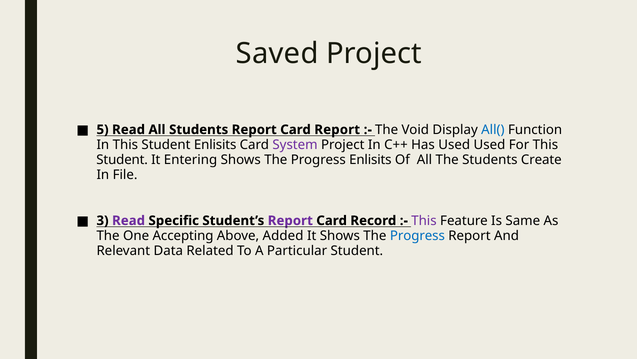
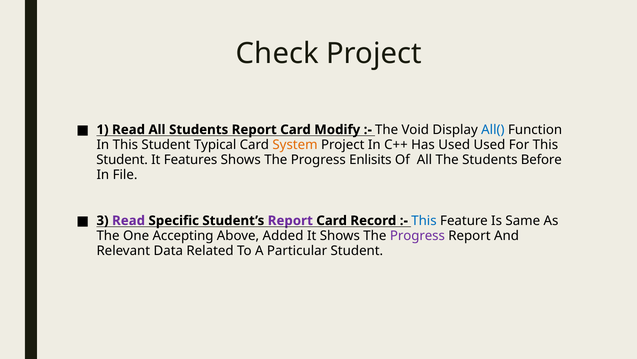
Saved: Saved -> Check (277, 54)
5: 5 -> 1 (103, 129)
Card Report: Report -> Modify (337, 129)
Student Enlisits: Enlisits -> Typical (215, 144)
System colour: purple -> orange (295, 144)
Entering: Entering -> Features (191, 159)
Create: Create -> Before (541, 159)
This colour: purple -> blue (424, 220)
Progress colour: blue -> purple (417, 235)
